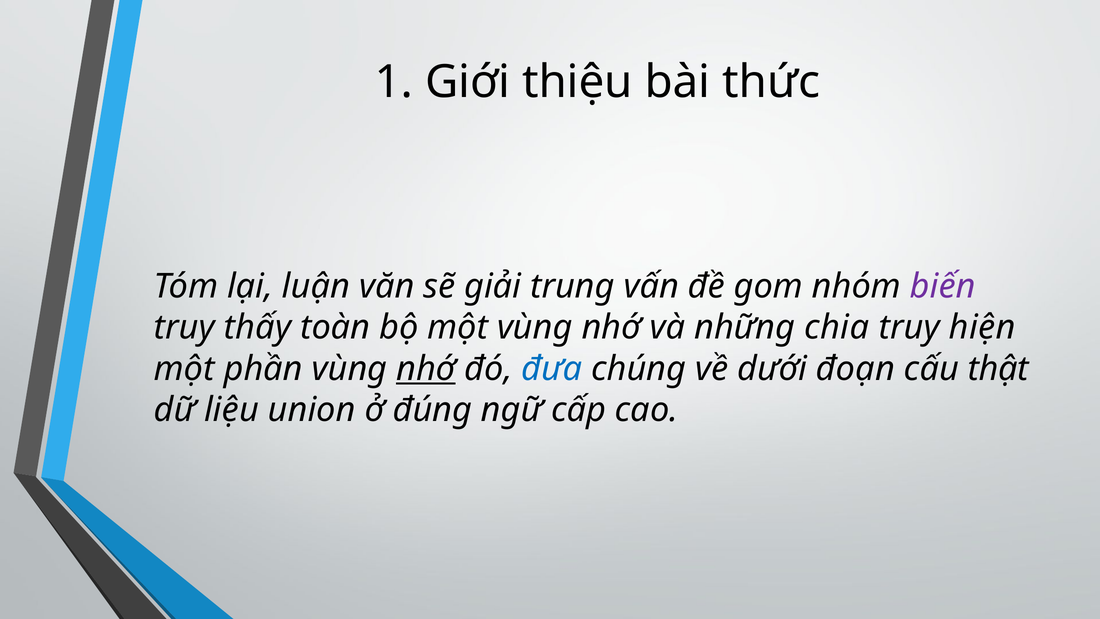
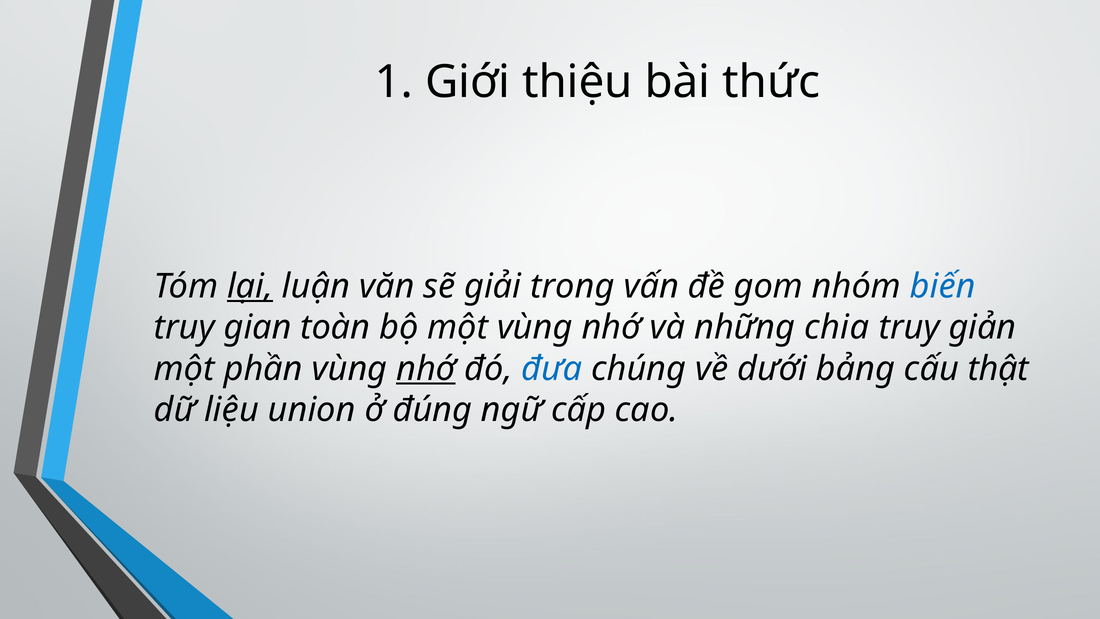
lại underline: none -> present (250, 286)
trung: trung -> trong (572, 286)
biến colour: purple -> blue (943, 286)
thấy: thấy -> gian (258, 327)
hiện: hiện -> giản (982, 327)
đoạn: đoạn -> bảng (855, 369)
